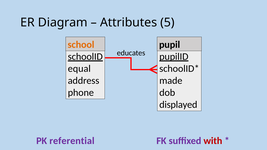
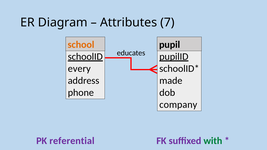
5: 5 -> 7 (167, 22)
equal: equal -> every (79, 69)
displayed: displayed -> company (178, 105)
with colour: red -> green (213, 141)
